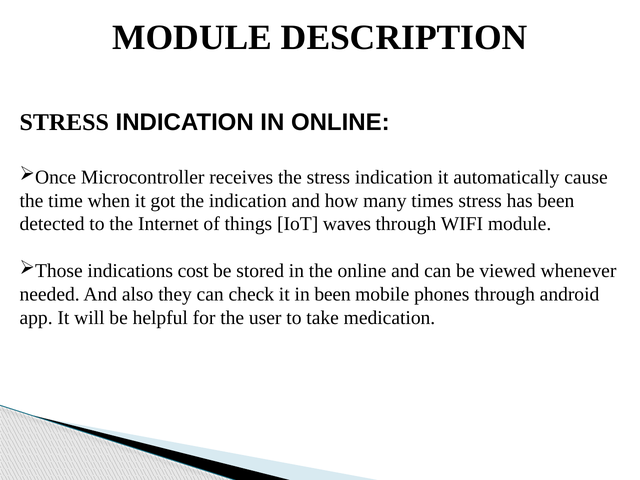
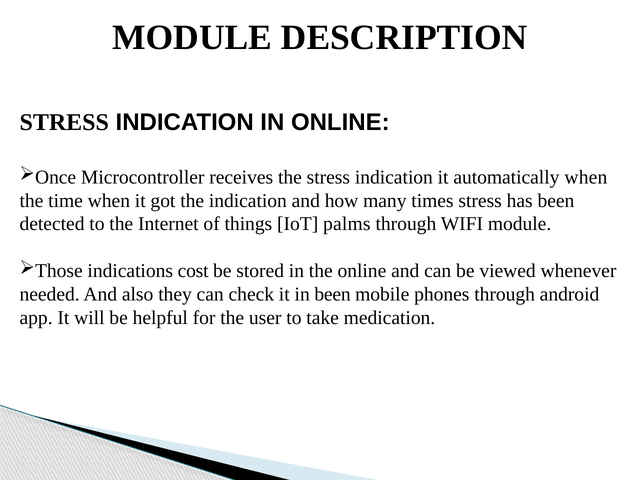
automatically cause: cause -> when (586, 177)
waves: waves -> palms (347, 224)
